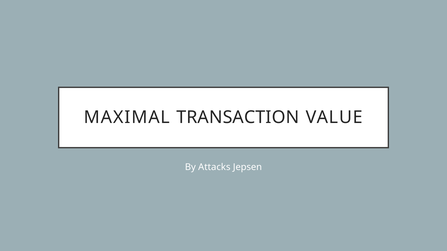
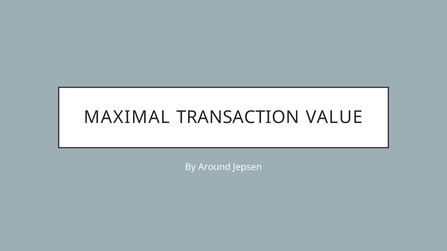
Attacks: Attacks -> Around (214, 167)
